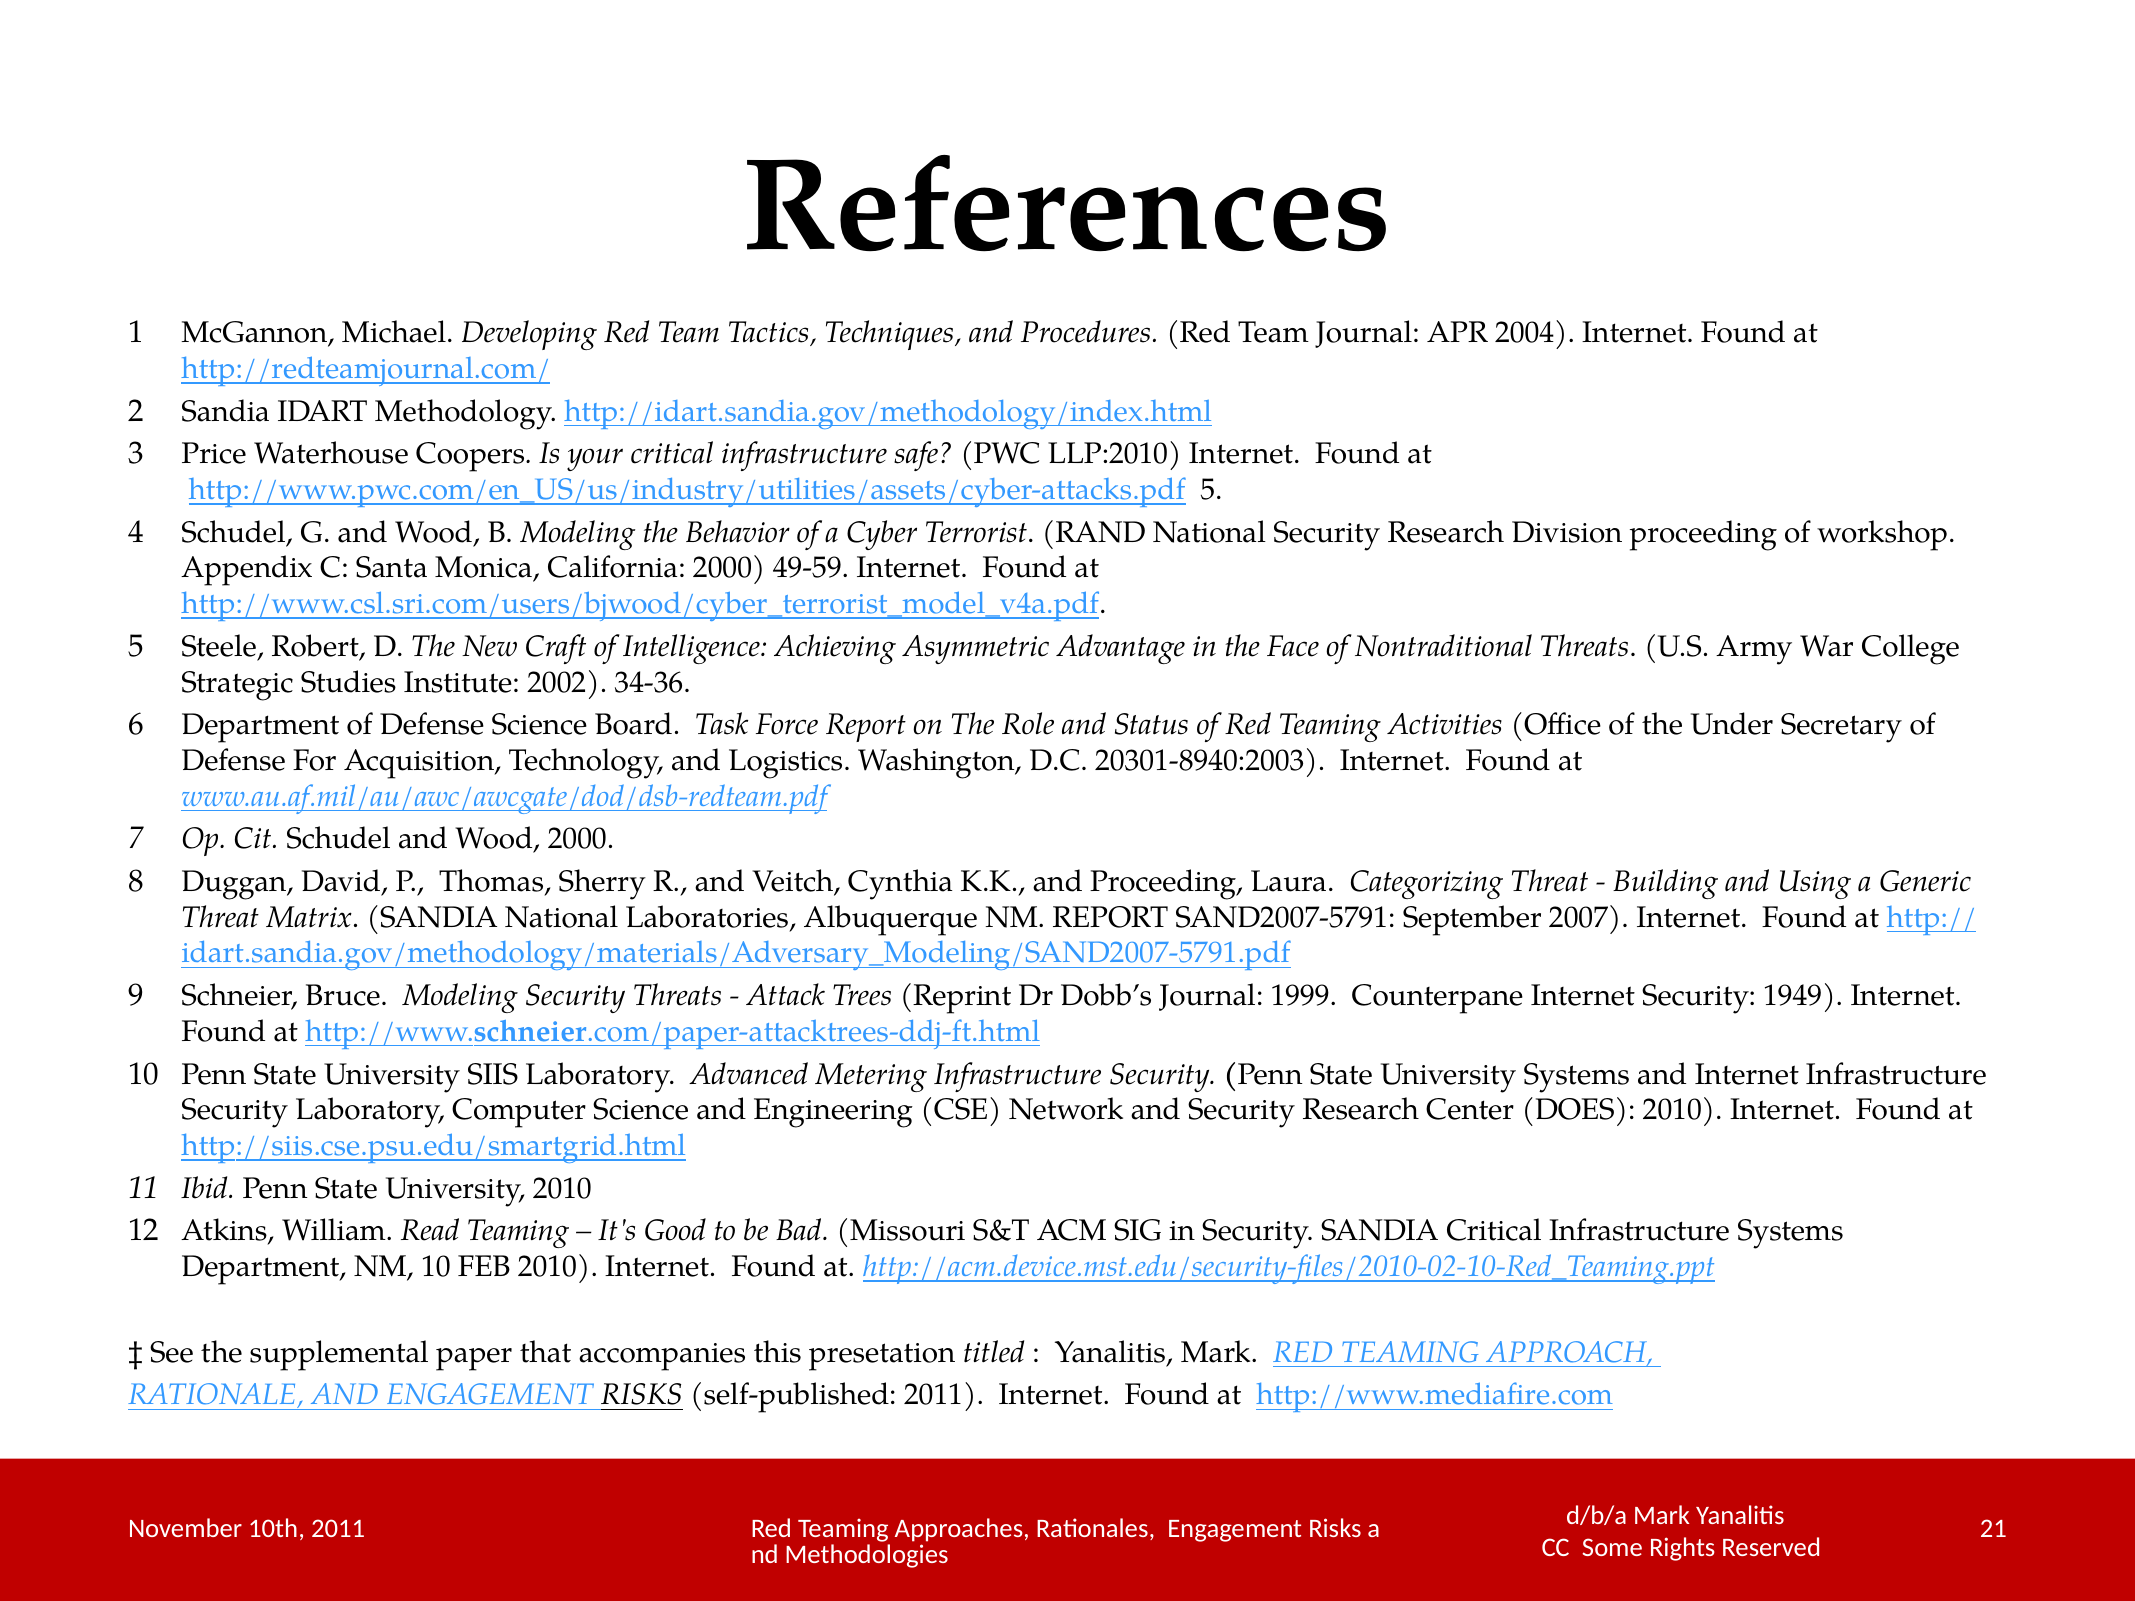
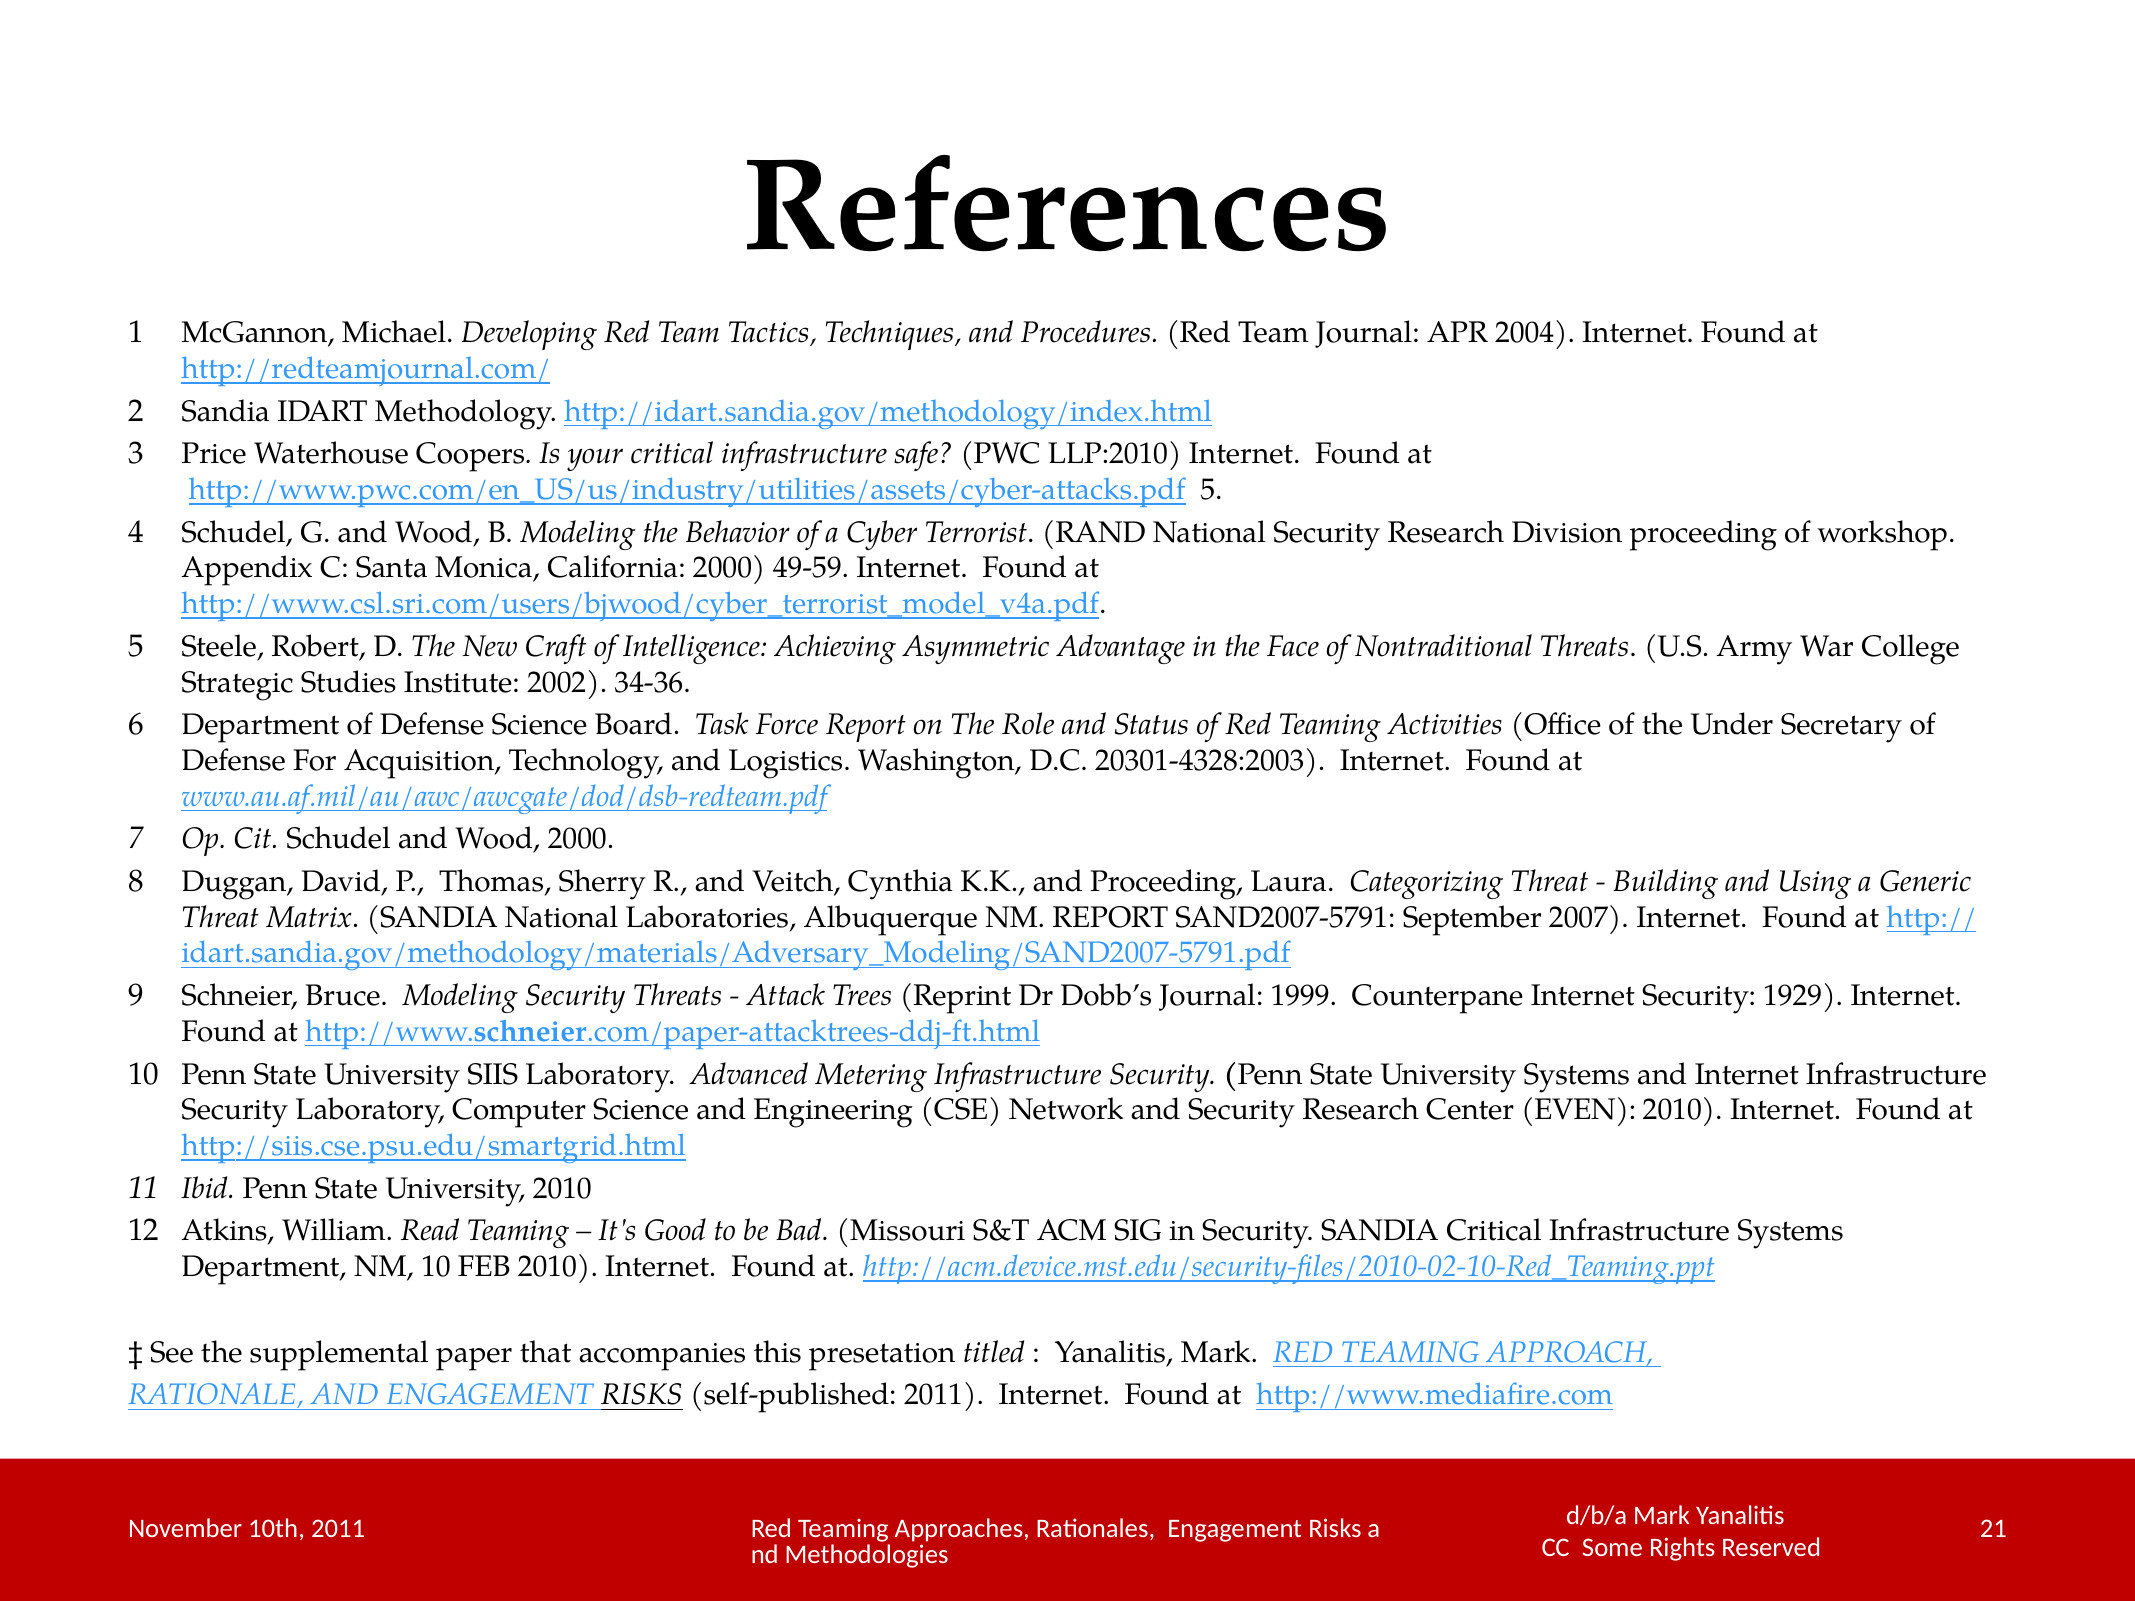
20301-8940:2003: 20301-8940:2003 -> 20301-4328:2003 (1210, 761)
1949: 1949 -> 1929 (1803, 996)
DOES: DOES -> EVEN (1579, 1110)
